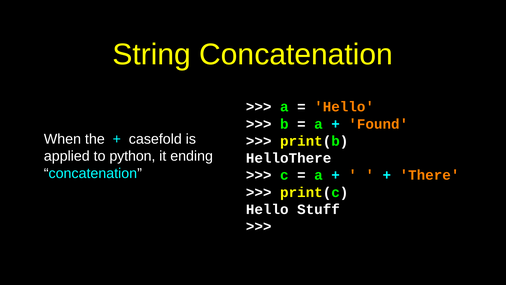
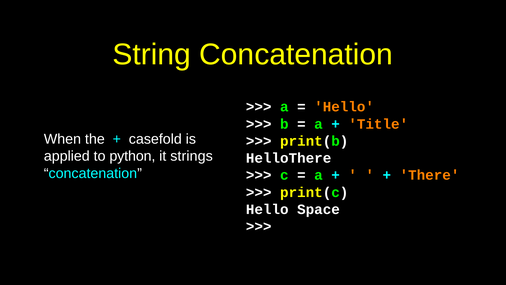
Found: Found -> Title (378, 124)
ending: ending -> strings (192, 156)
Stuff: Stuff -> Space (318, 209)
